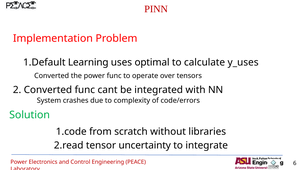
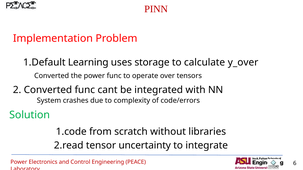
optimal: optimal -> storage (152, 63)
y_uses: y_uses -> y_over (243, 63)
